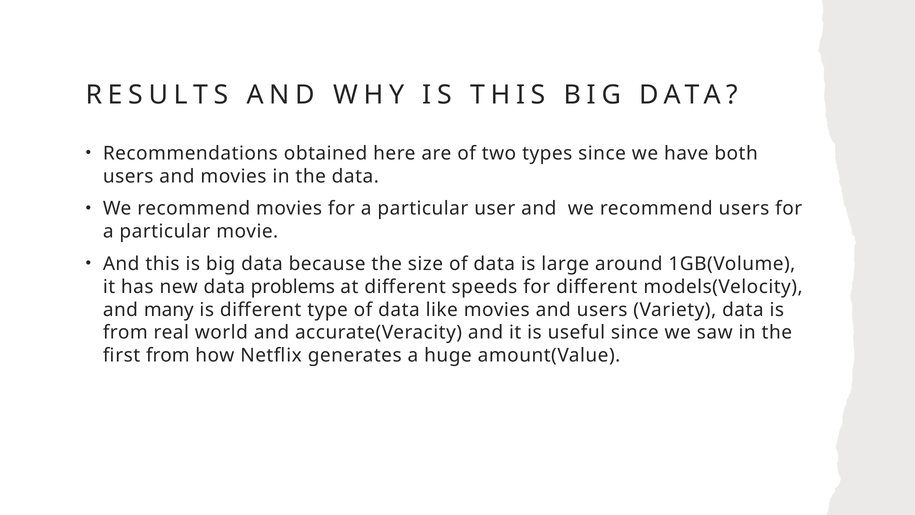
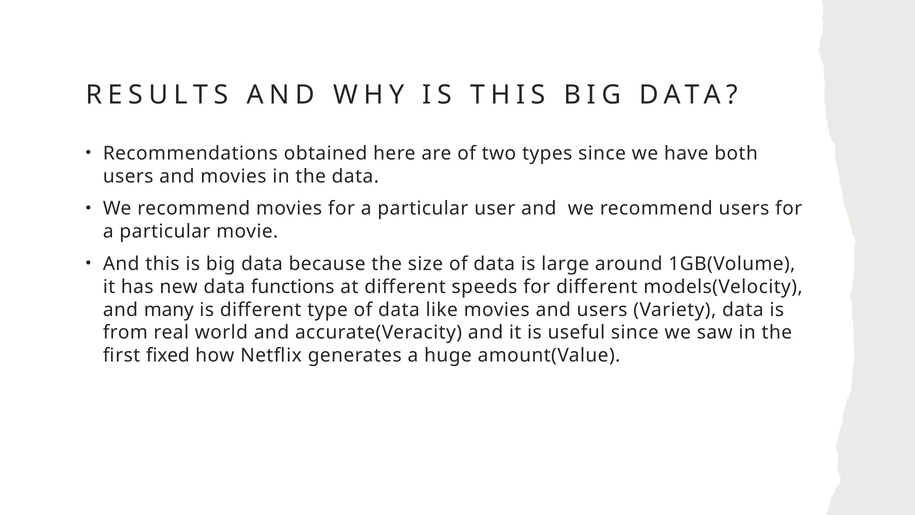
problems: problems -> functions (293, 287)
first from: from -> fixed (168, 355)
